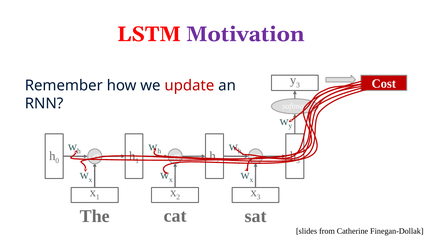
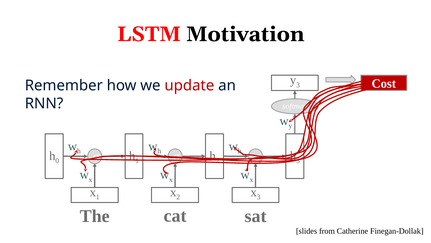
Motivation colour: purple -> black (245, 34)
